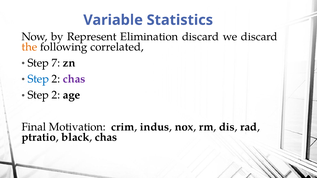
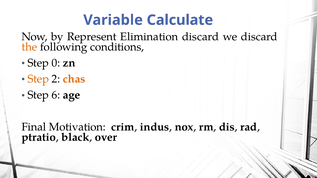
Statistics: Statistics -> Calculate (180, 20)
correlated: correlated -> conditions (117, 47)
7: 7 -> 0 (56, 63)
Step colour: blue -> orange (38, 79)
chas colour: purple -> orange (74, 79)
2: 2 -> 6 (56, 95)
black chas: chas -> over (106, 137)
